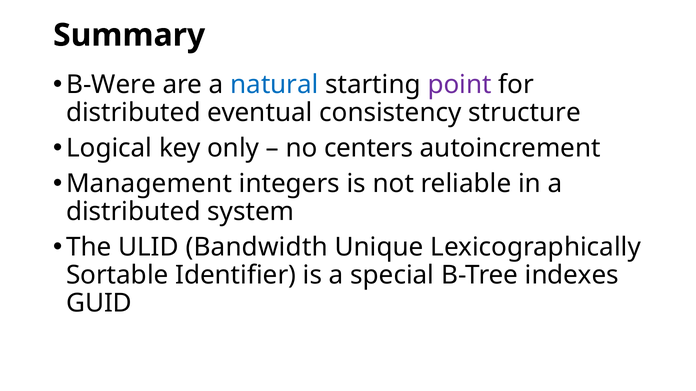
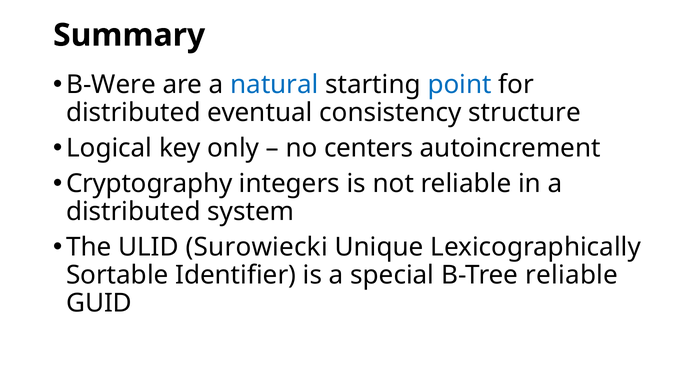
point colour: purple -> blue (460, 85)
Management: Management -> Cryptography (149, 184)
Bandwidth: Bandwidth -> Surowiecki (257, 247)
B-Tree indexes: indexes -> reliable (572, 276)
